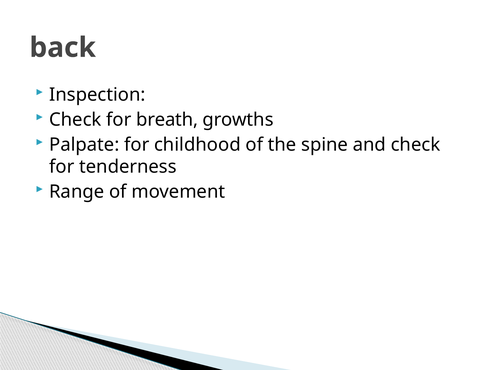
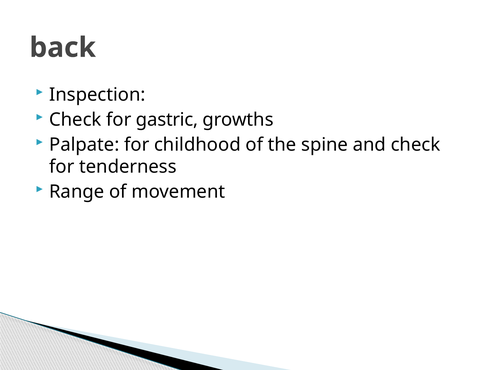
breath: breath -> gastric (167, 120)
